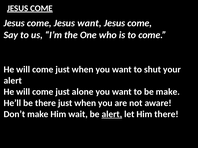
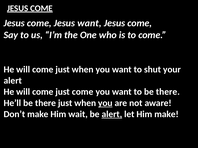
just alone: alone -> come (83, 92)
to be make: make -> there (168, 92)
you underline: none -> present (105, 103)
Him there: there -> make (167, 115)
